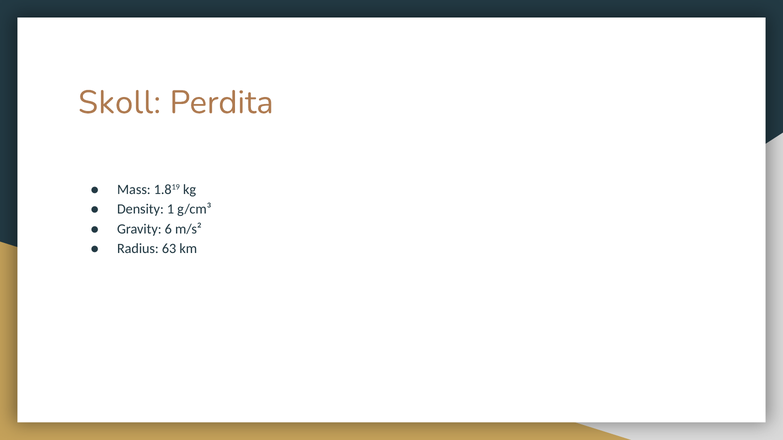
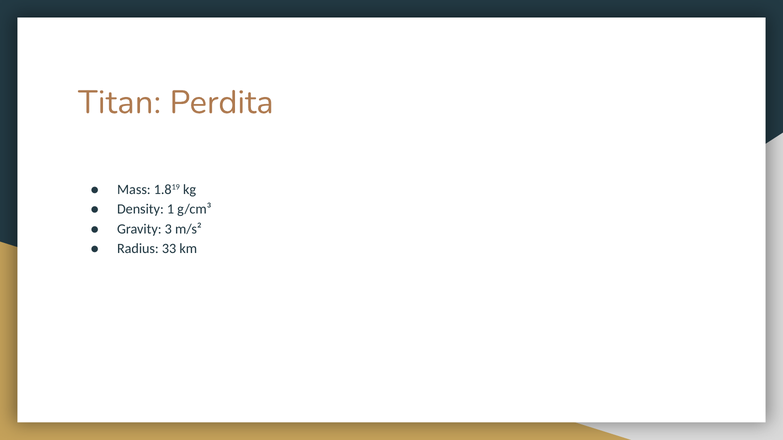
Skoll: Skoll -> Titan (120, 102)
6: 6 -> 3 (168, 229)
63: 63 -> 33 (169, 249)
